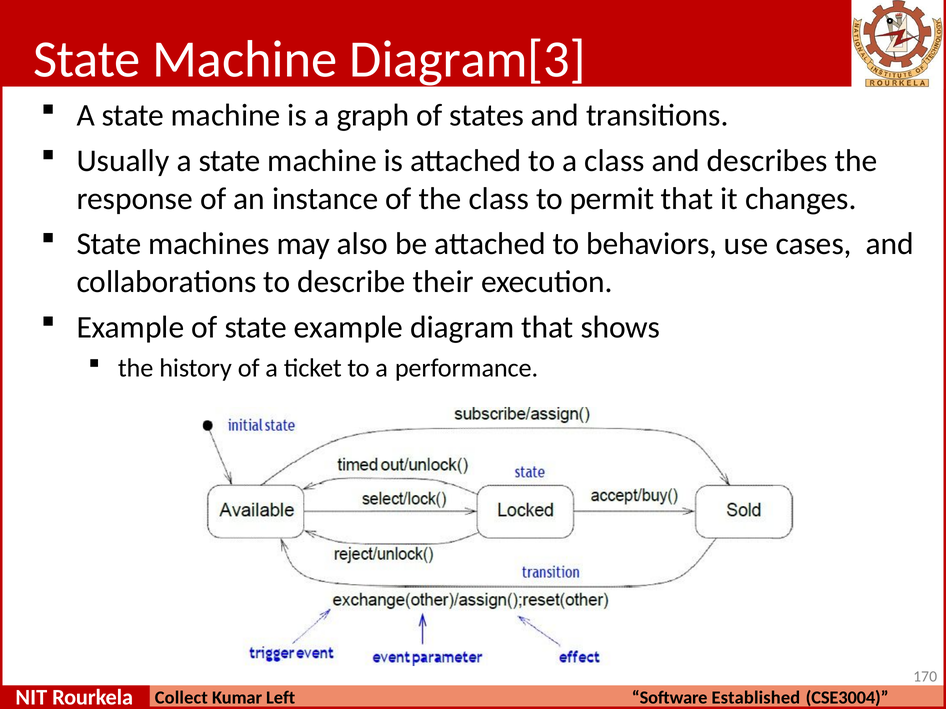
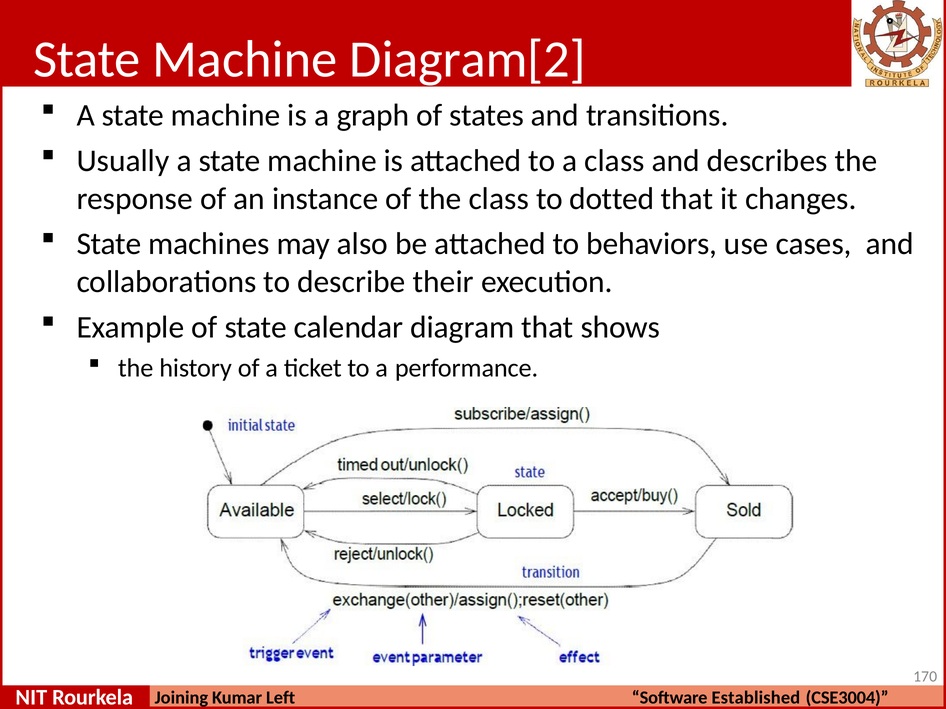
Diagram[3: Diagram[3 -> Diagram[2 (468, 59)
permit: permit -> dotted (612, 199)
state example: example -> calendar (349, 327)
Collect: Collect -> Joining (181, 698)
